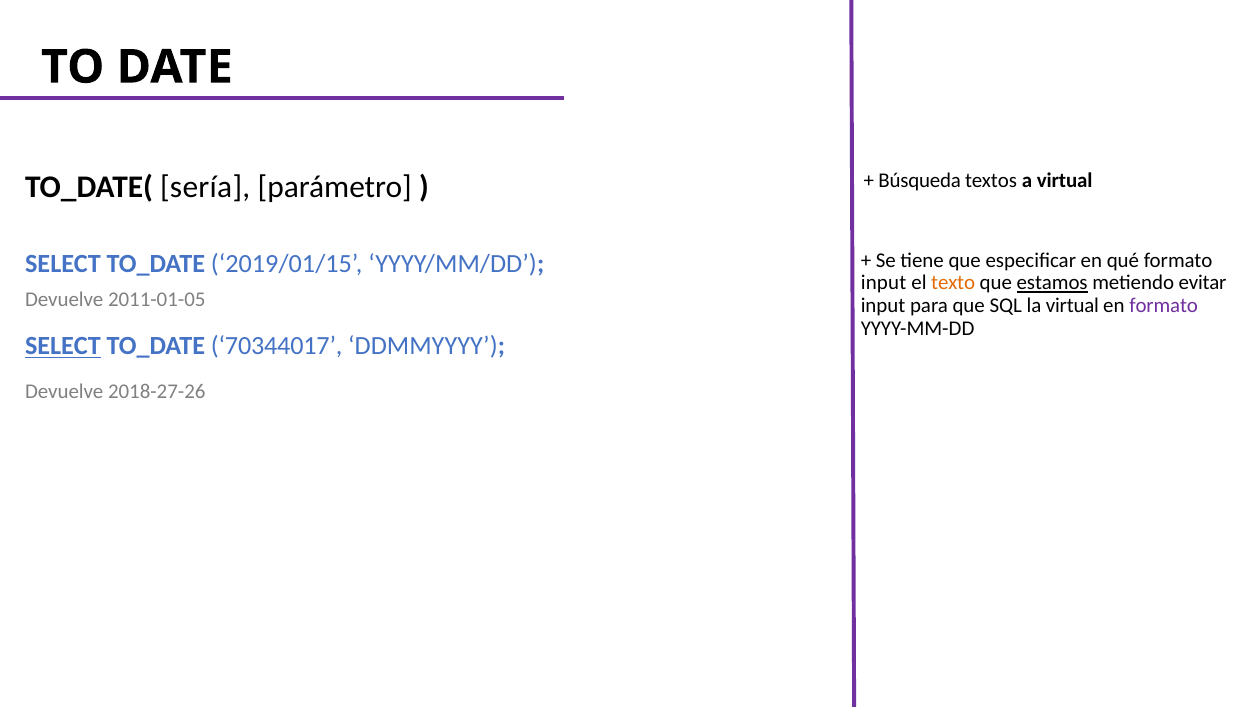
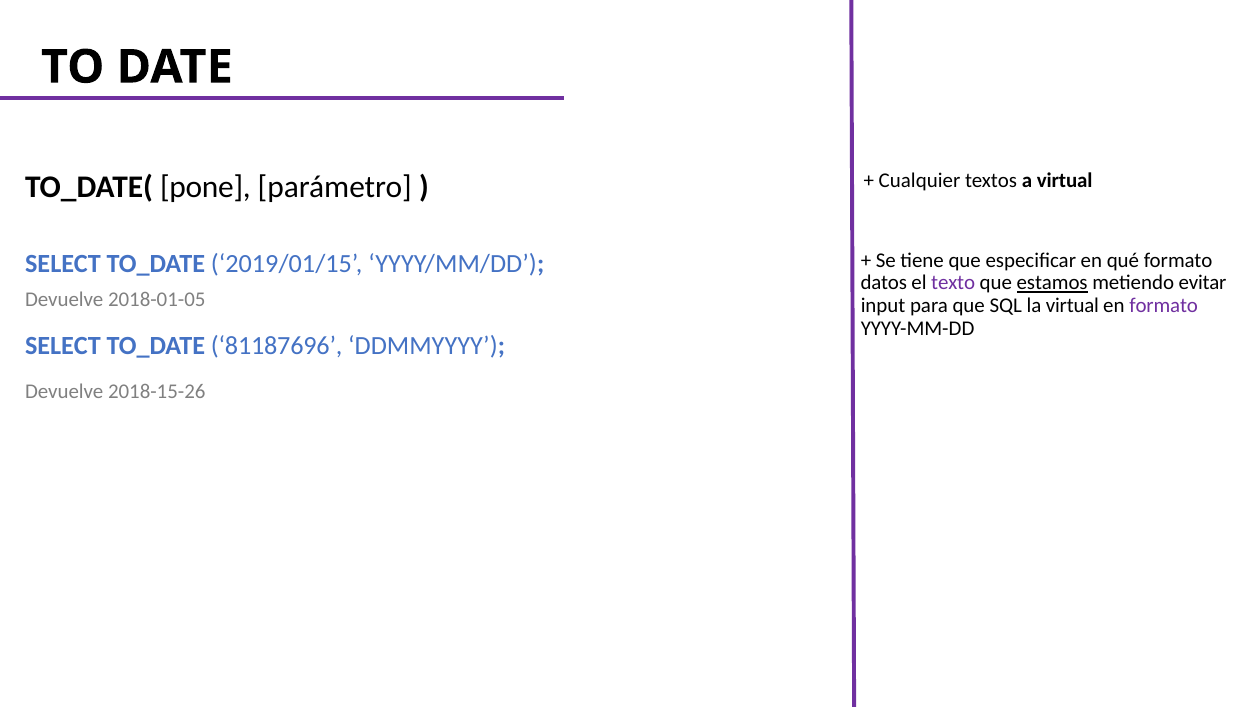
sería: sería -> pone (205, 187)
Búsqueda: Búsqueda -> Cualquier (920, 181)
input: input -> datos (884, 283)
texto colour: orange -> purple (953, 283)
2011-01-05: 2011-01-05 -> 2018-01-05 (157, 300)
SELECT underline: present -> none (63, 346)
70344017: 70344017 -> 81187696 (277, 346)
2018-27-26: 2018-27-26 -> 2018-15-26 (157, 392)
